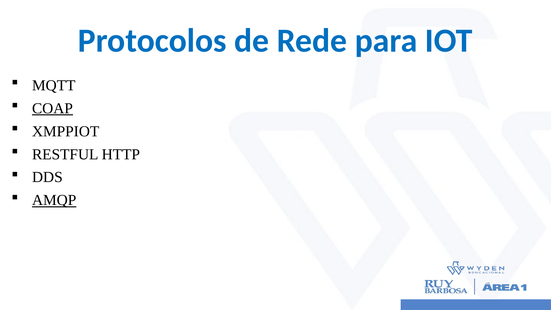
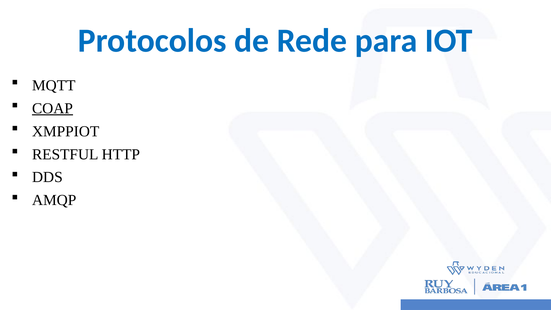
AMQP underline: present -> none (54, 200)
